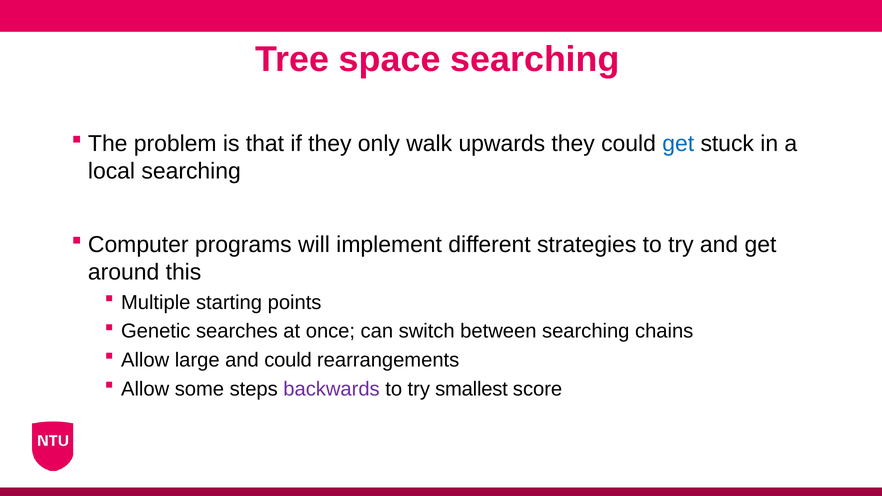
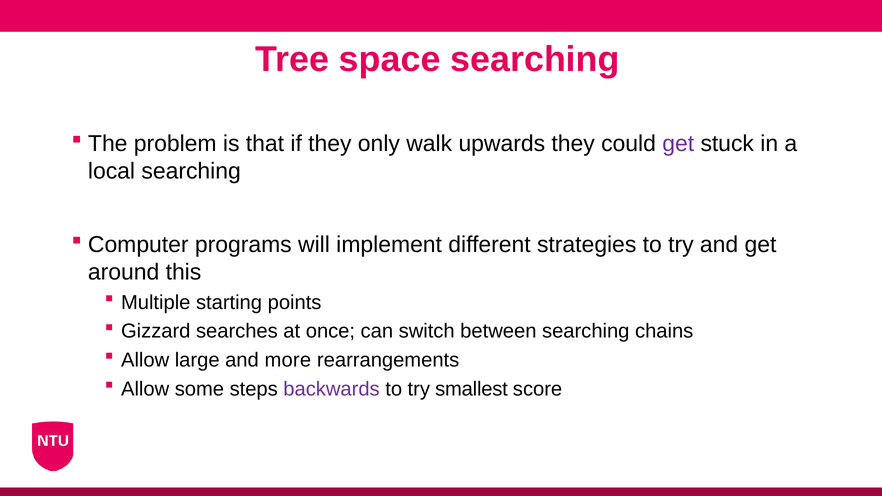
get colour: blue -> purple (678, 144)
Genetic: Genetic -> Gizzard (156, 331)
and could: could -> more (288, 360)
